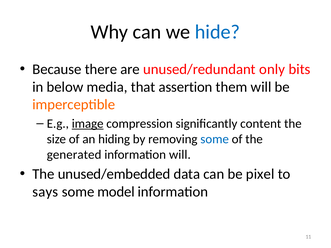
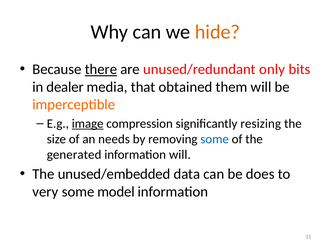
hide colour: blue -> orange (217, 32)
there underline: none -> present (101, 69)
below: below -> dealer (65, 87)
assertion: assertion -> obtained (185, 87)
content: content -> resizing (261, 124)
hiding: hiding -> needs (114, 139)
pixel: pixel -> does (260, 174)
says: says -> very (45, 192)
